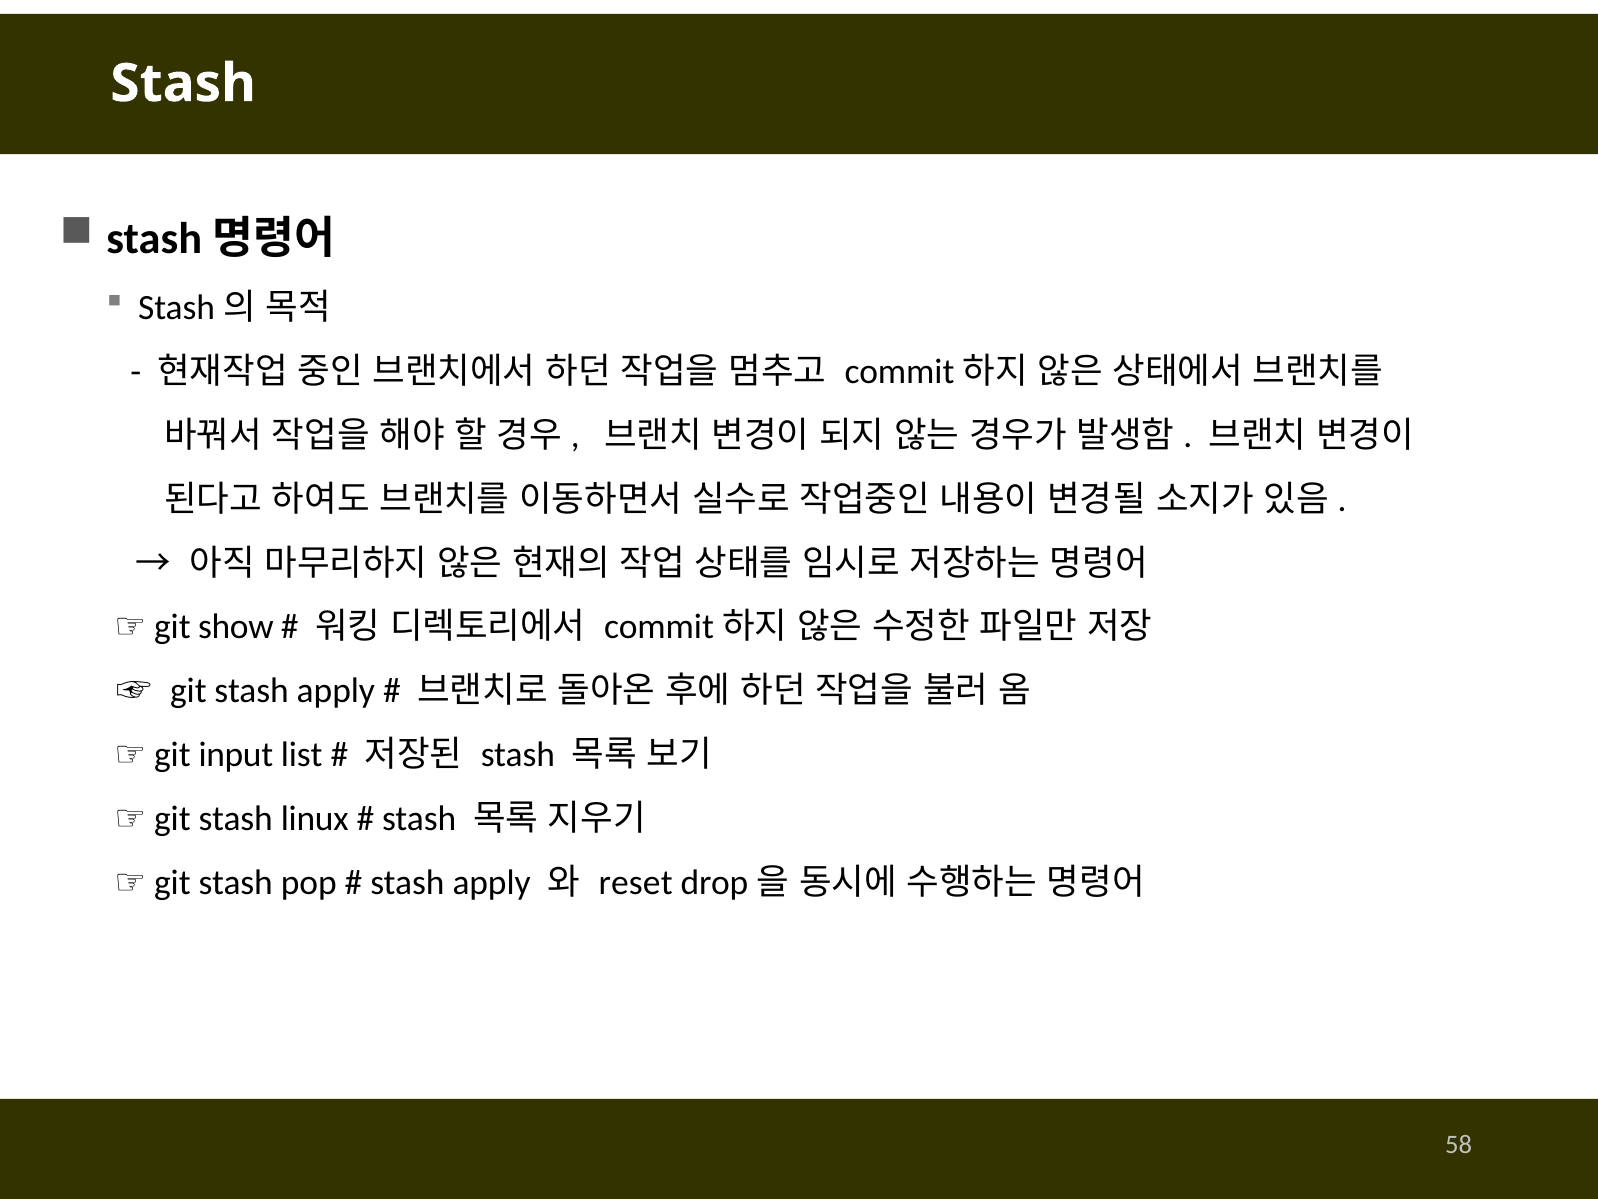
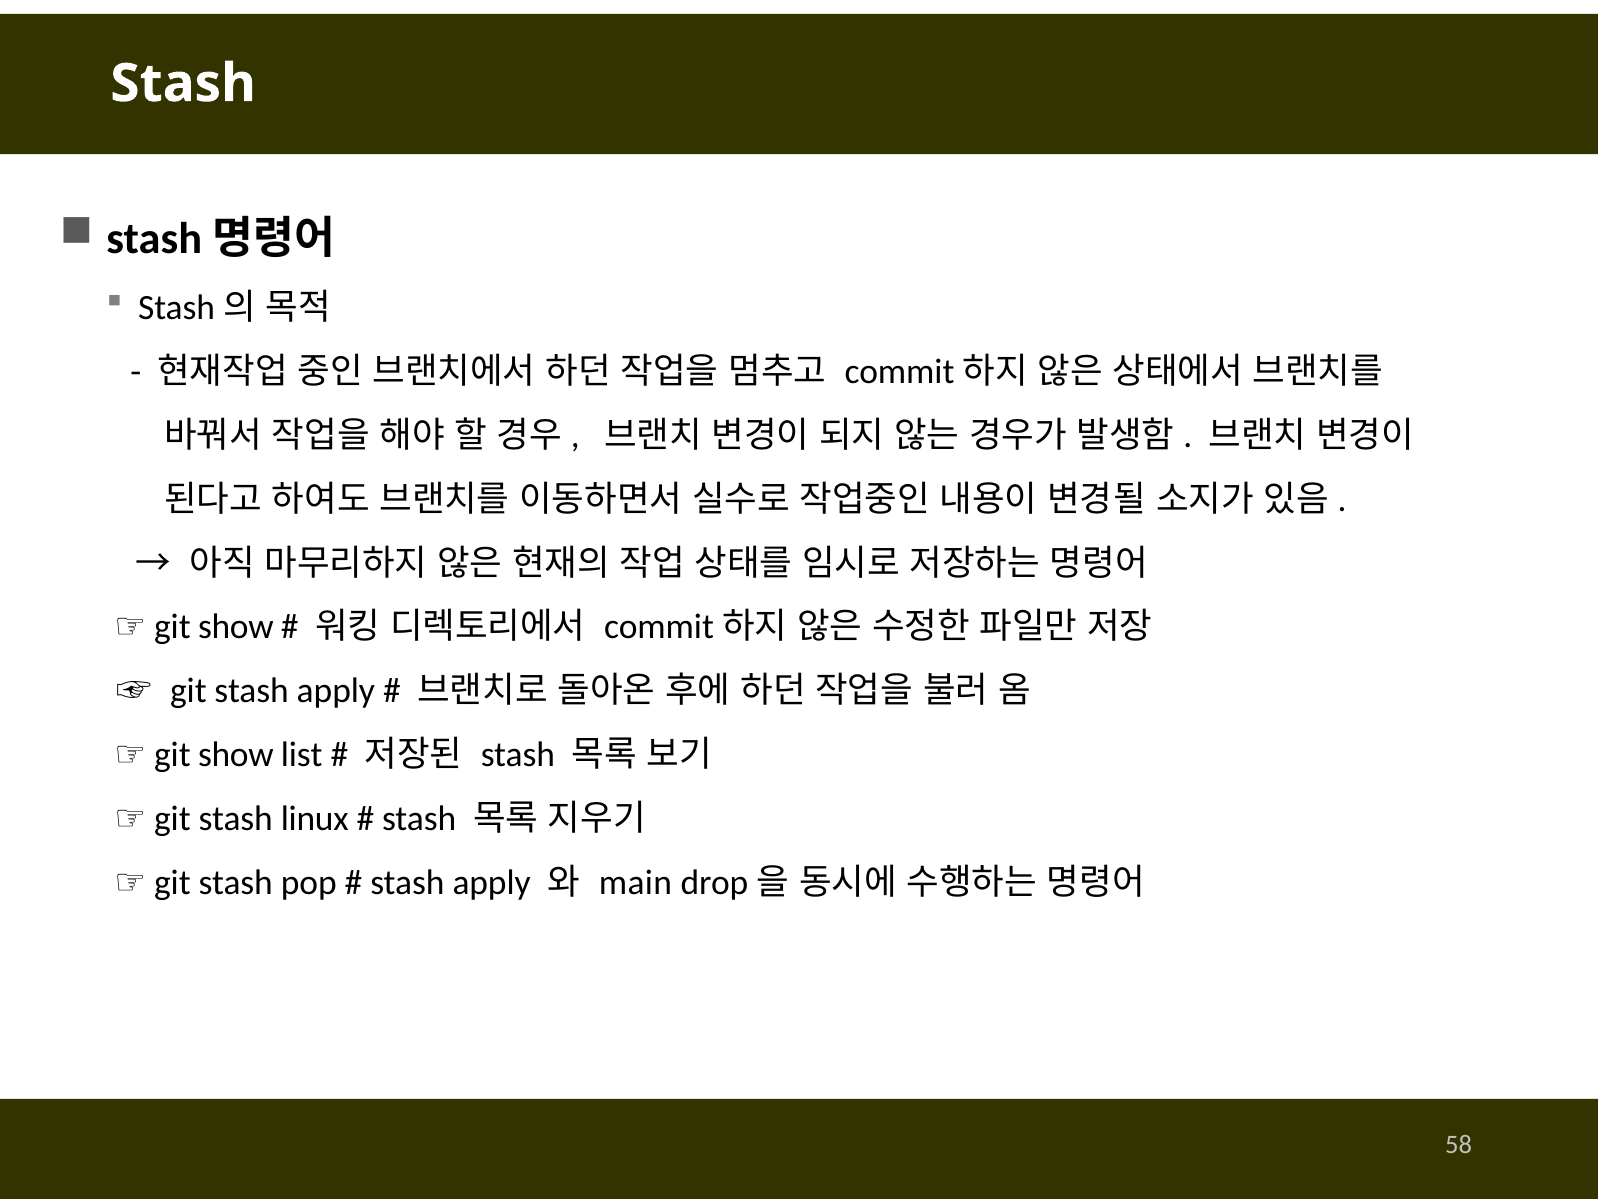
input: input -> show (236, 755)
reset: reset -> main (635, 882)
